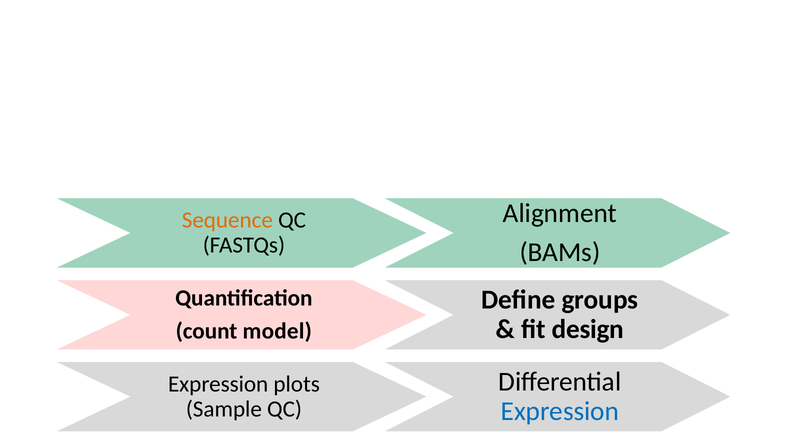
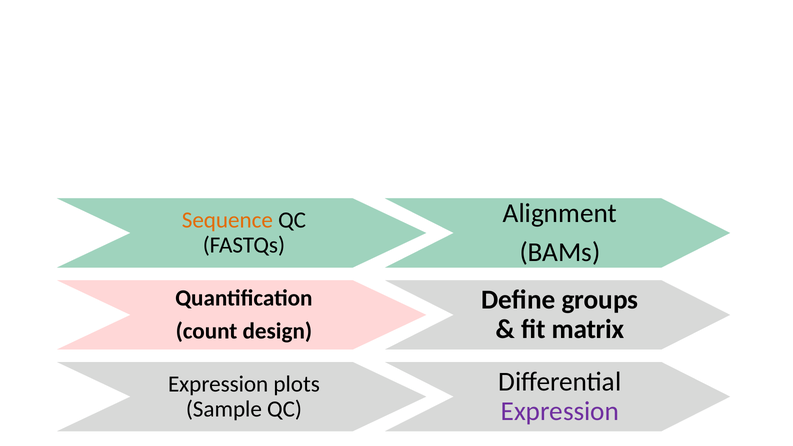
design: design -> matrix (588, 329)
model: model -> design (277, 331)
Expression colour: blue -> purple (560, 411)
